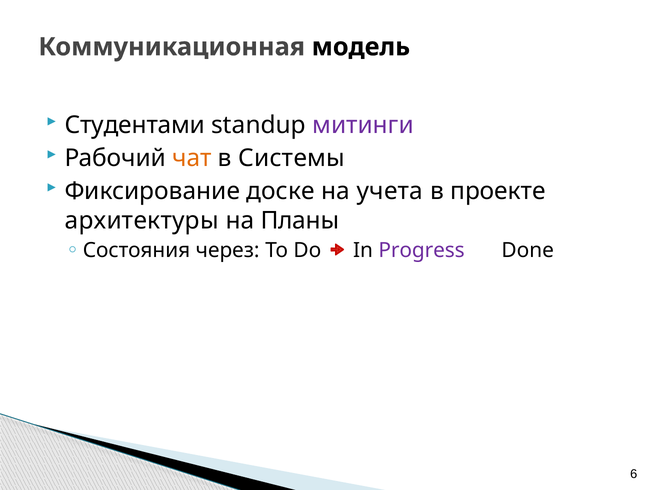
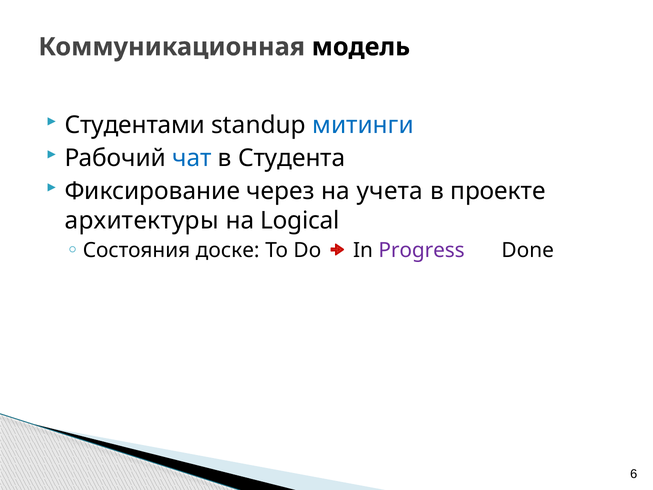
митинги colour: purple -> blue (363, 125)
чат colour: orange -> blue (192, 158)
Системы: Системы -> Студента (292, 158)
доске: доске -> через (281, 191)
Планы: Планы -> Logical (300, 221)
через: через -> доске (228, 250)
